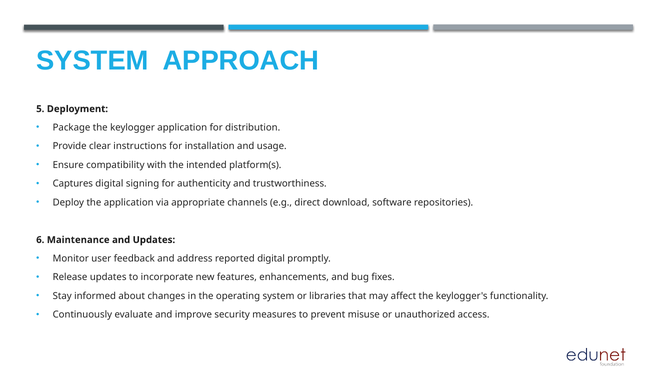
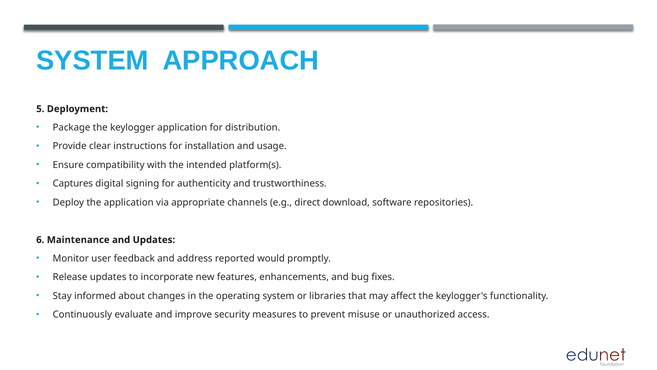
reported digital: digital -> would (271, 258)
